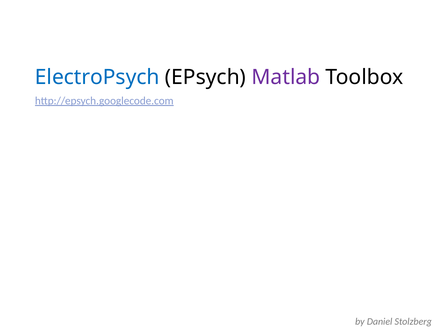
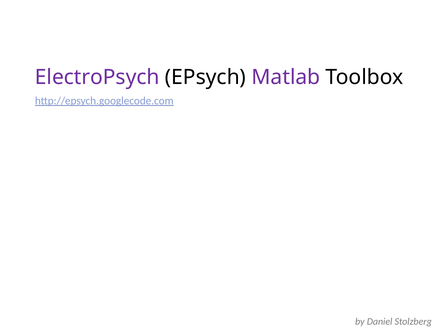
ElectroPsych colour: blue -> purple (97, 77)
